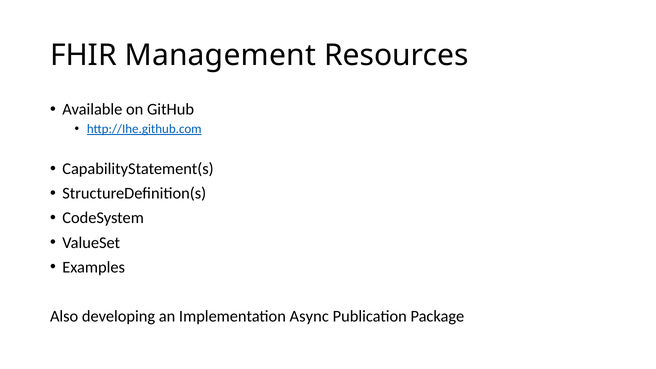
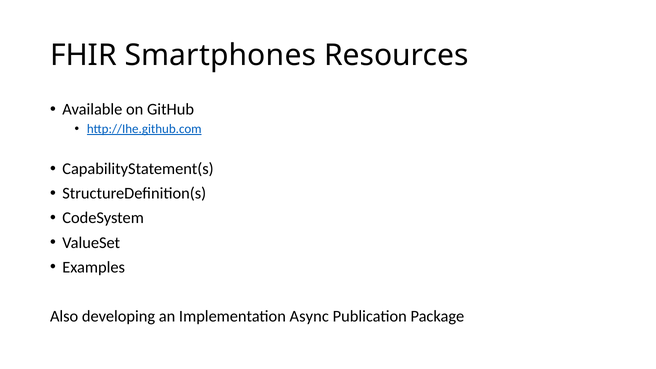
Management: Management -> Smartphones (220, 55)
